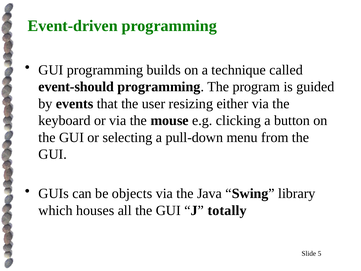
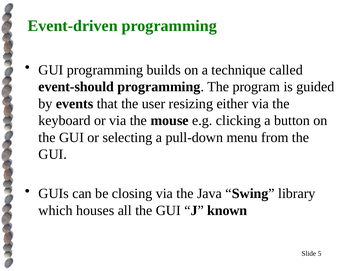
objects: objects -> closing (132, 193)
totally: totally -> known (227, 210)
